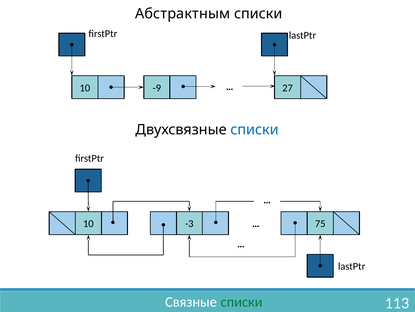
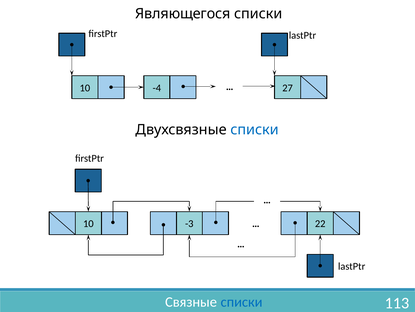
Абстрактным: Абстрактным -> Являющегося (183, 14)
-9: -9 -> -4 (157, 88)
75: 75 -> 22 (320, 223)
списки colour: green -> blue (242, 301)
